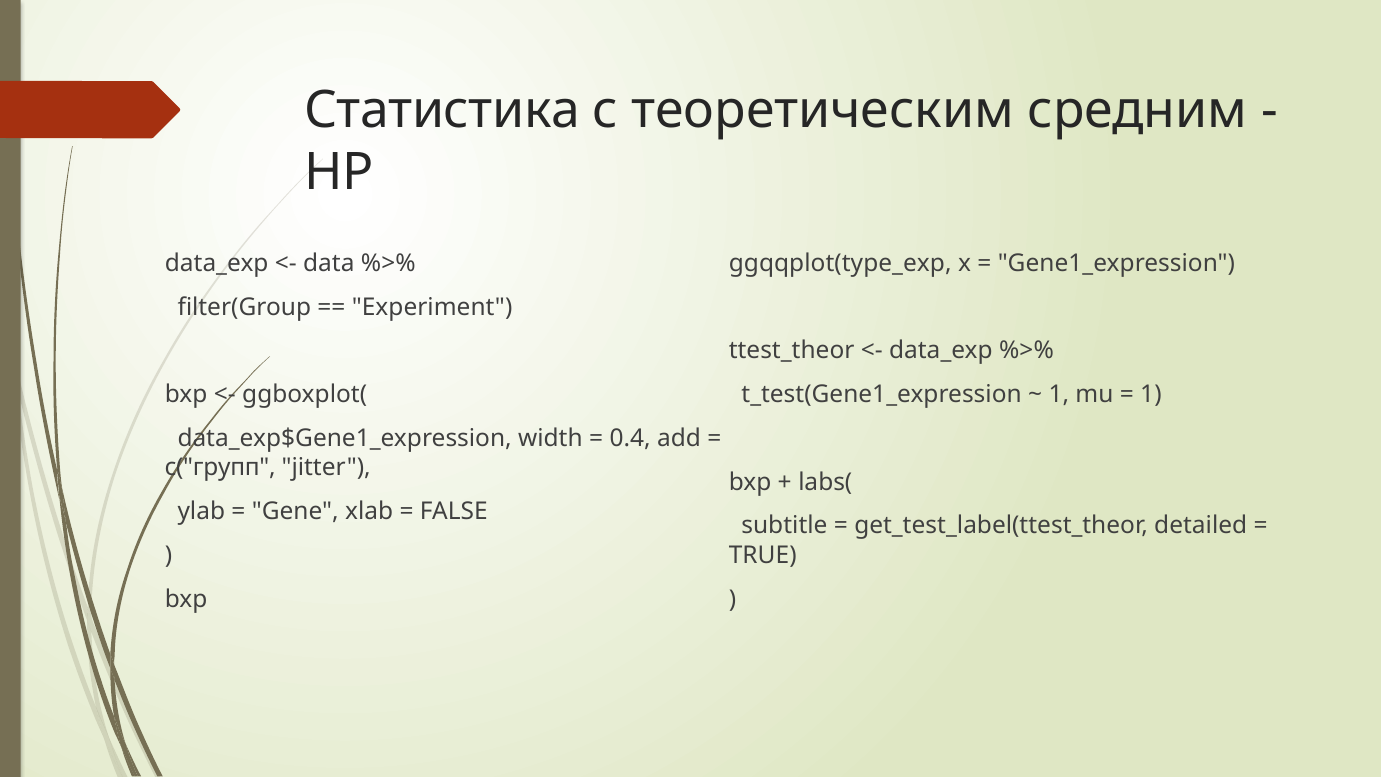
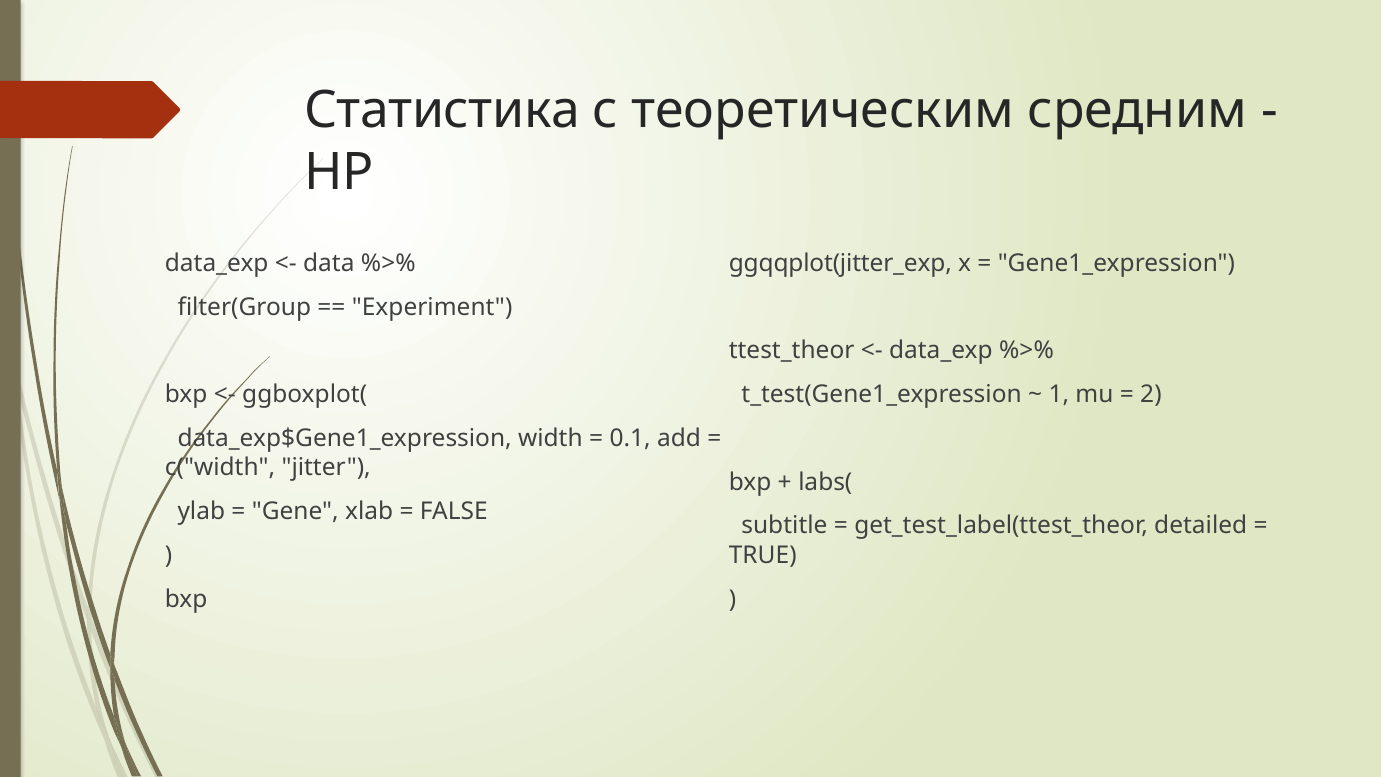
ggqqplot(type_exp: ggqqplot(type_exp -> ggqqplot(jitter_exp (840, 263)
1: 1 -> 2 (1151, 395)
0.4: 0.4 -> 0.1 (630, 438)
c("групп: c("групп -> c("width (220, 468)
